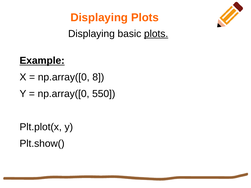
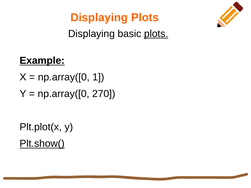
8: 8 -> 1 (98, 77)
550: 550 -> 270 (104, 94)
Plt.show( underline: none -> present (42, 144)
